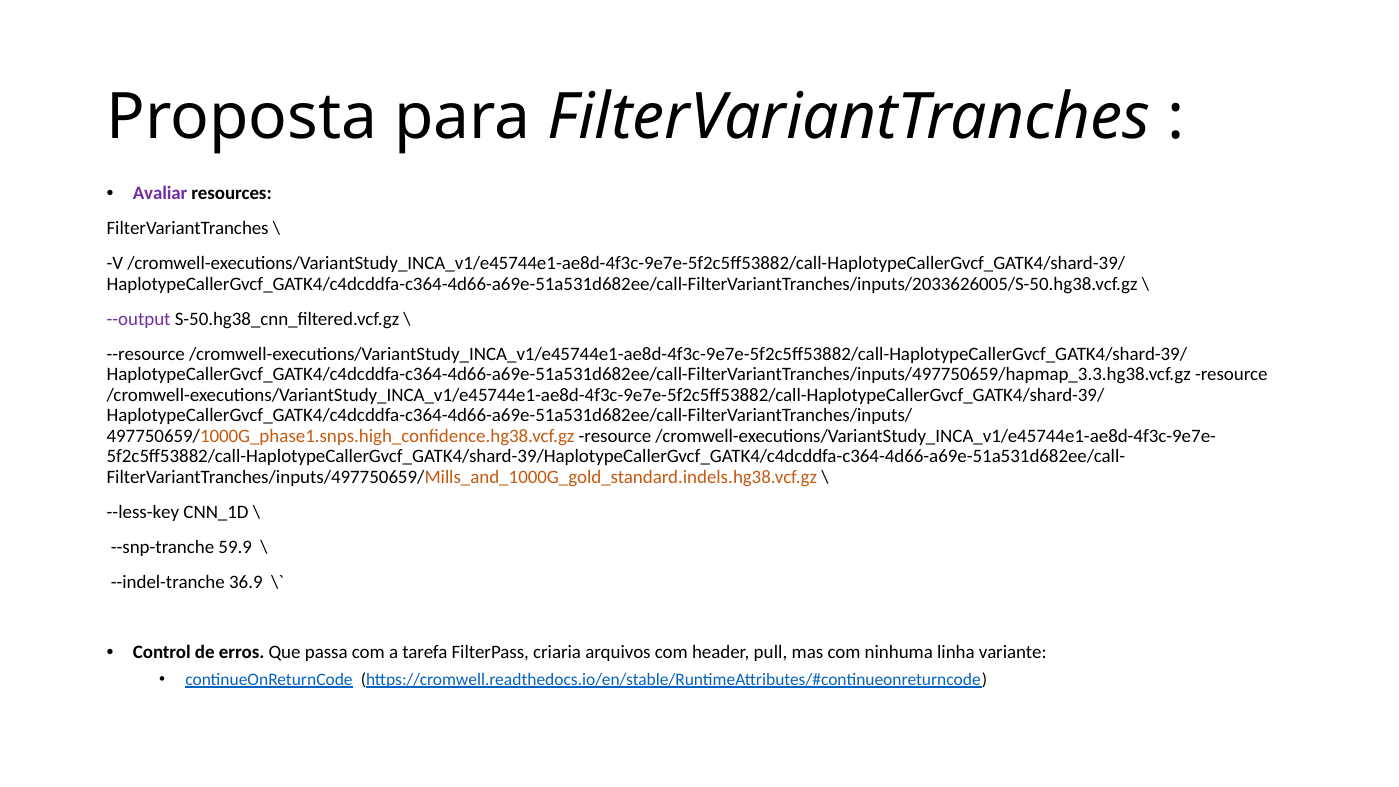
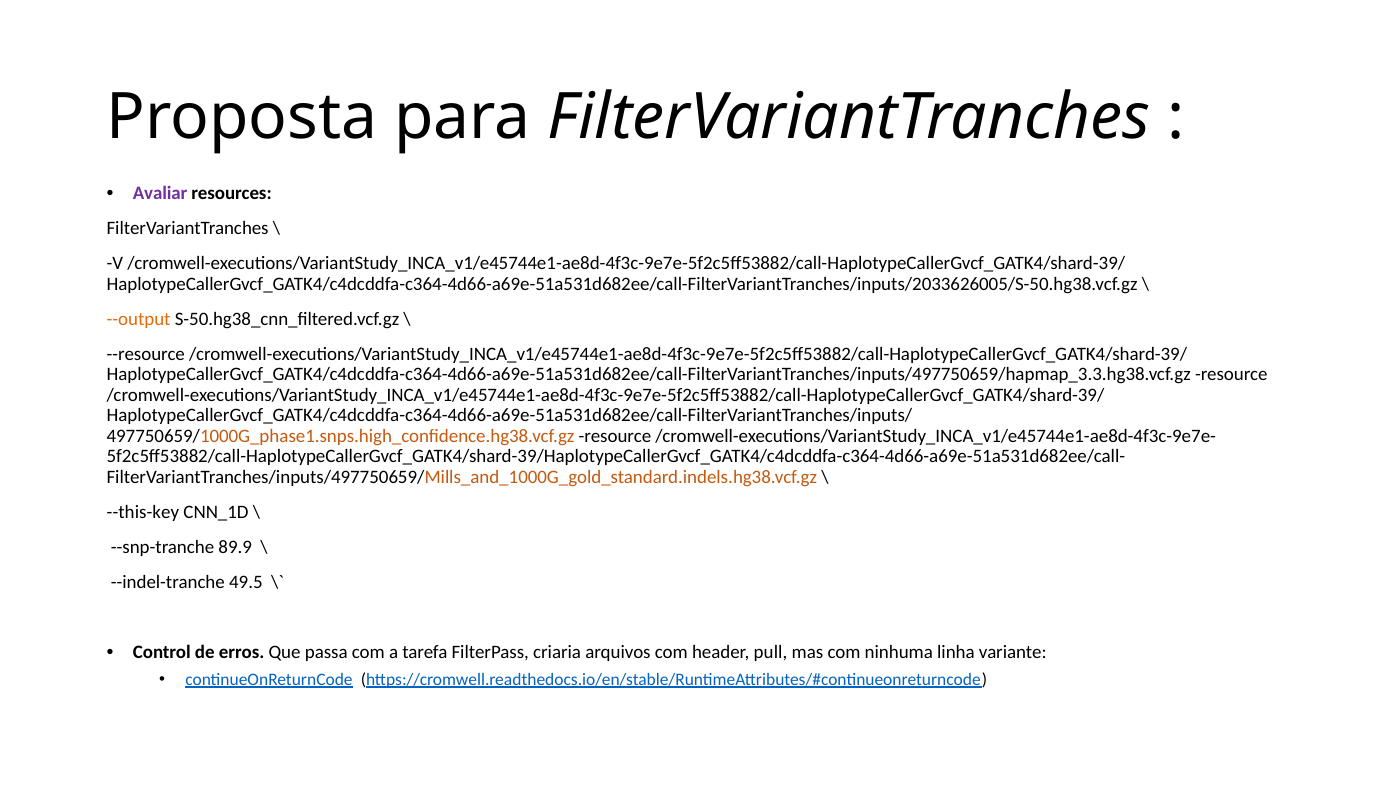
--output colour: purple -> orange (139, 319)
--less-key: --less-key -> --this-key (143, 512)
59.9: 59.9 -> 89.9 (235, 547)
36.9: 36.9 -> 49.5 (246, 582)
